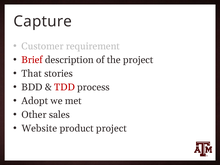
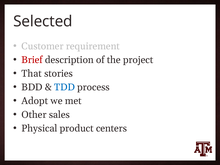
Capture: Capture -> Selected (43, 21)
TDD colour: red -> blue (64, 87)
Website: Website -> Physical (39, 128)
product project: project -> centers (111, 128)
